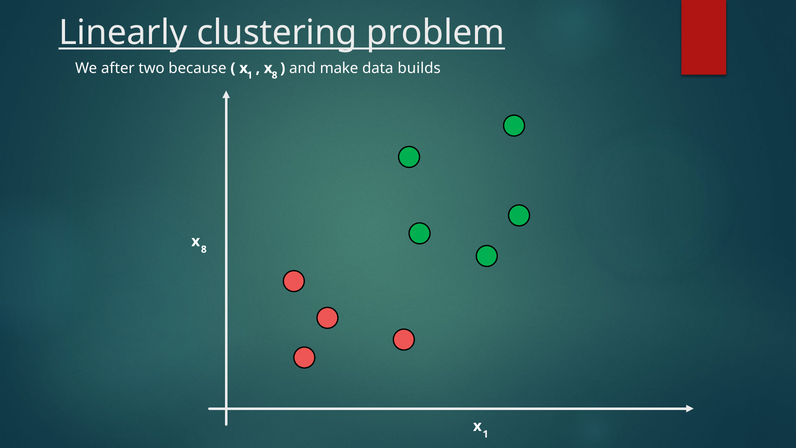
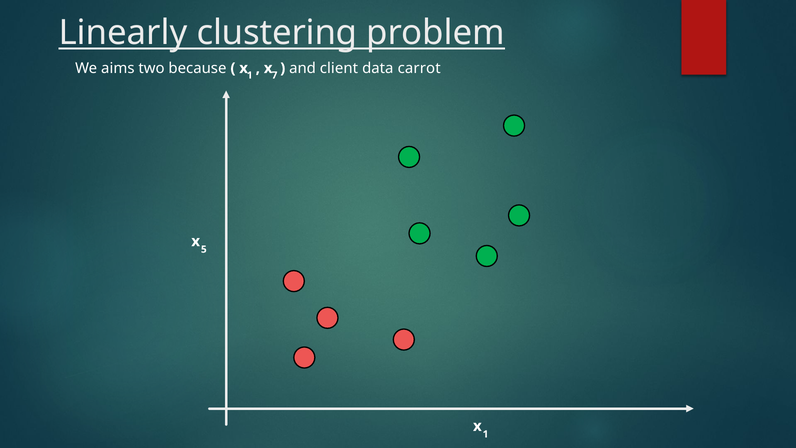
after: after -> aims (118, 68)
make: make -> client (339, 68)
builds: builds -> carrot (419, 68)
1 8: 8 -> 7 (275, 75)
x 8: 8 -> 5 (204, 249)
